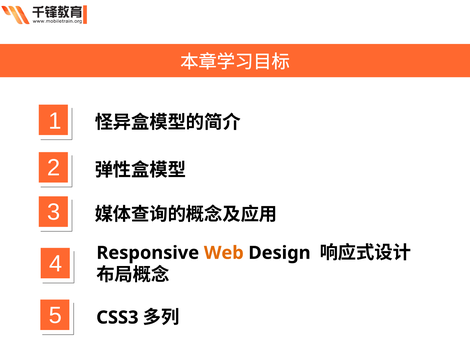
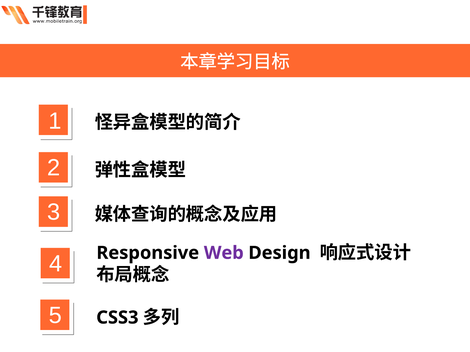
Web colour: orange -> purple (224, 253)
